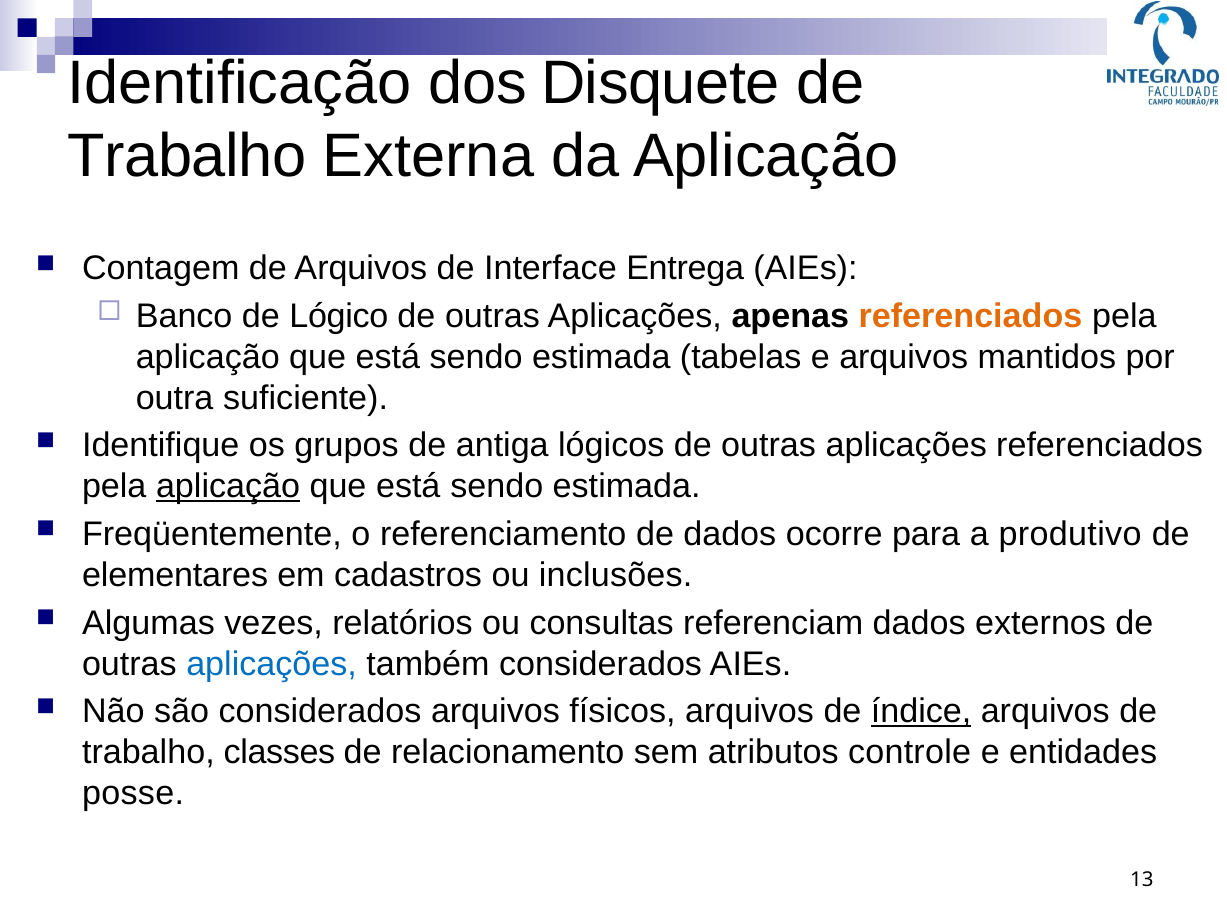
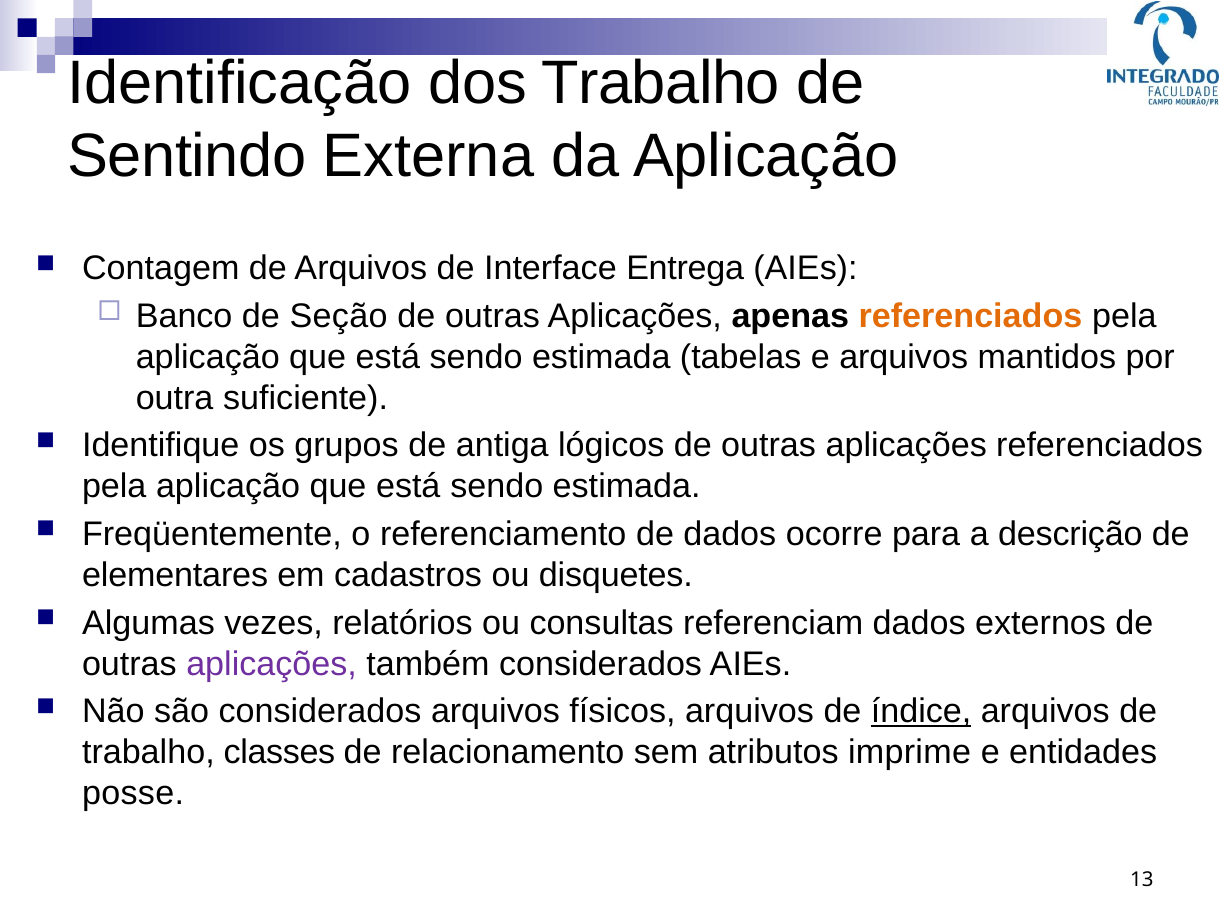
dos Disquete: Disquete -> Trabalho (661, 83)
Trabalho: Trabalho -> Sentindo (187, 157)
Lógico: Lógico -> Seção (339, 316)
aplicação underline: present -> none (228, 487)
produtivo: produtivo -> descrição (1070, 534)
inclusões: inclusões -> disquetes (616, 575)
aplicações colour: blue -> purple (272, 664)
controle: controle -> imprime (910, 753)
